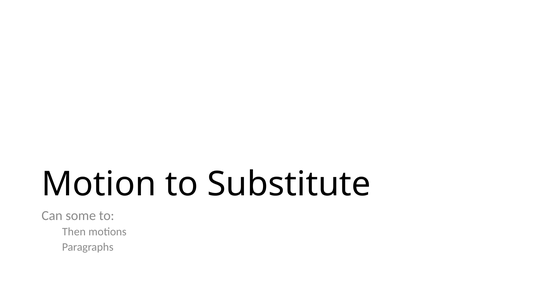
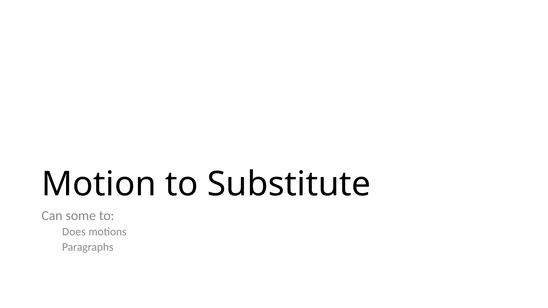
Then: Then -> Does (74, 232)
